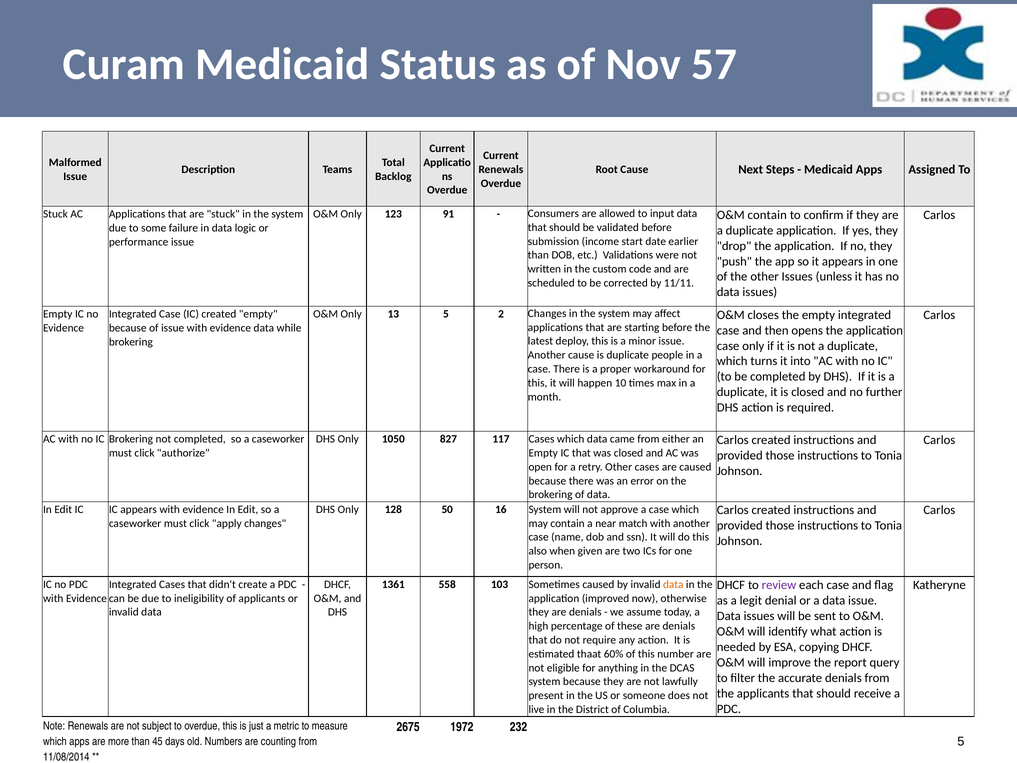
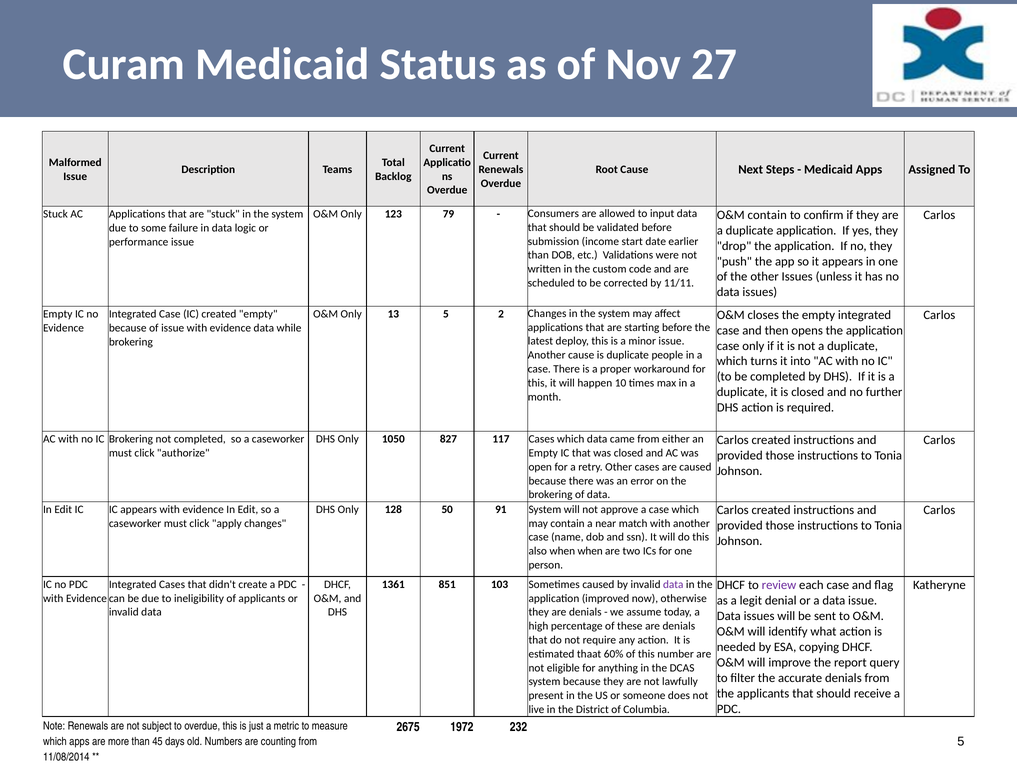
57: 57 -> 27 (714, 64)
91: 91 -> 79 (448, 214)
16: 16 -> 91 (501, 509)
when given: given -> when (590, 551)
558: 558 -> 851 (447, 584)
data colour: orange -> purple (673, 584)
